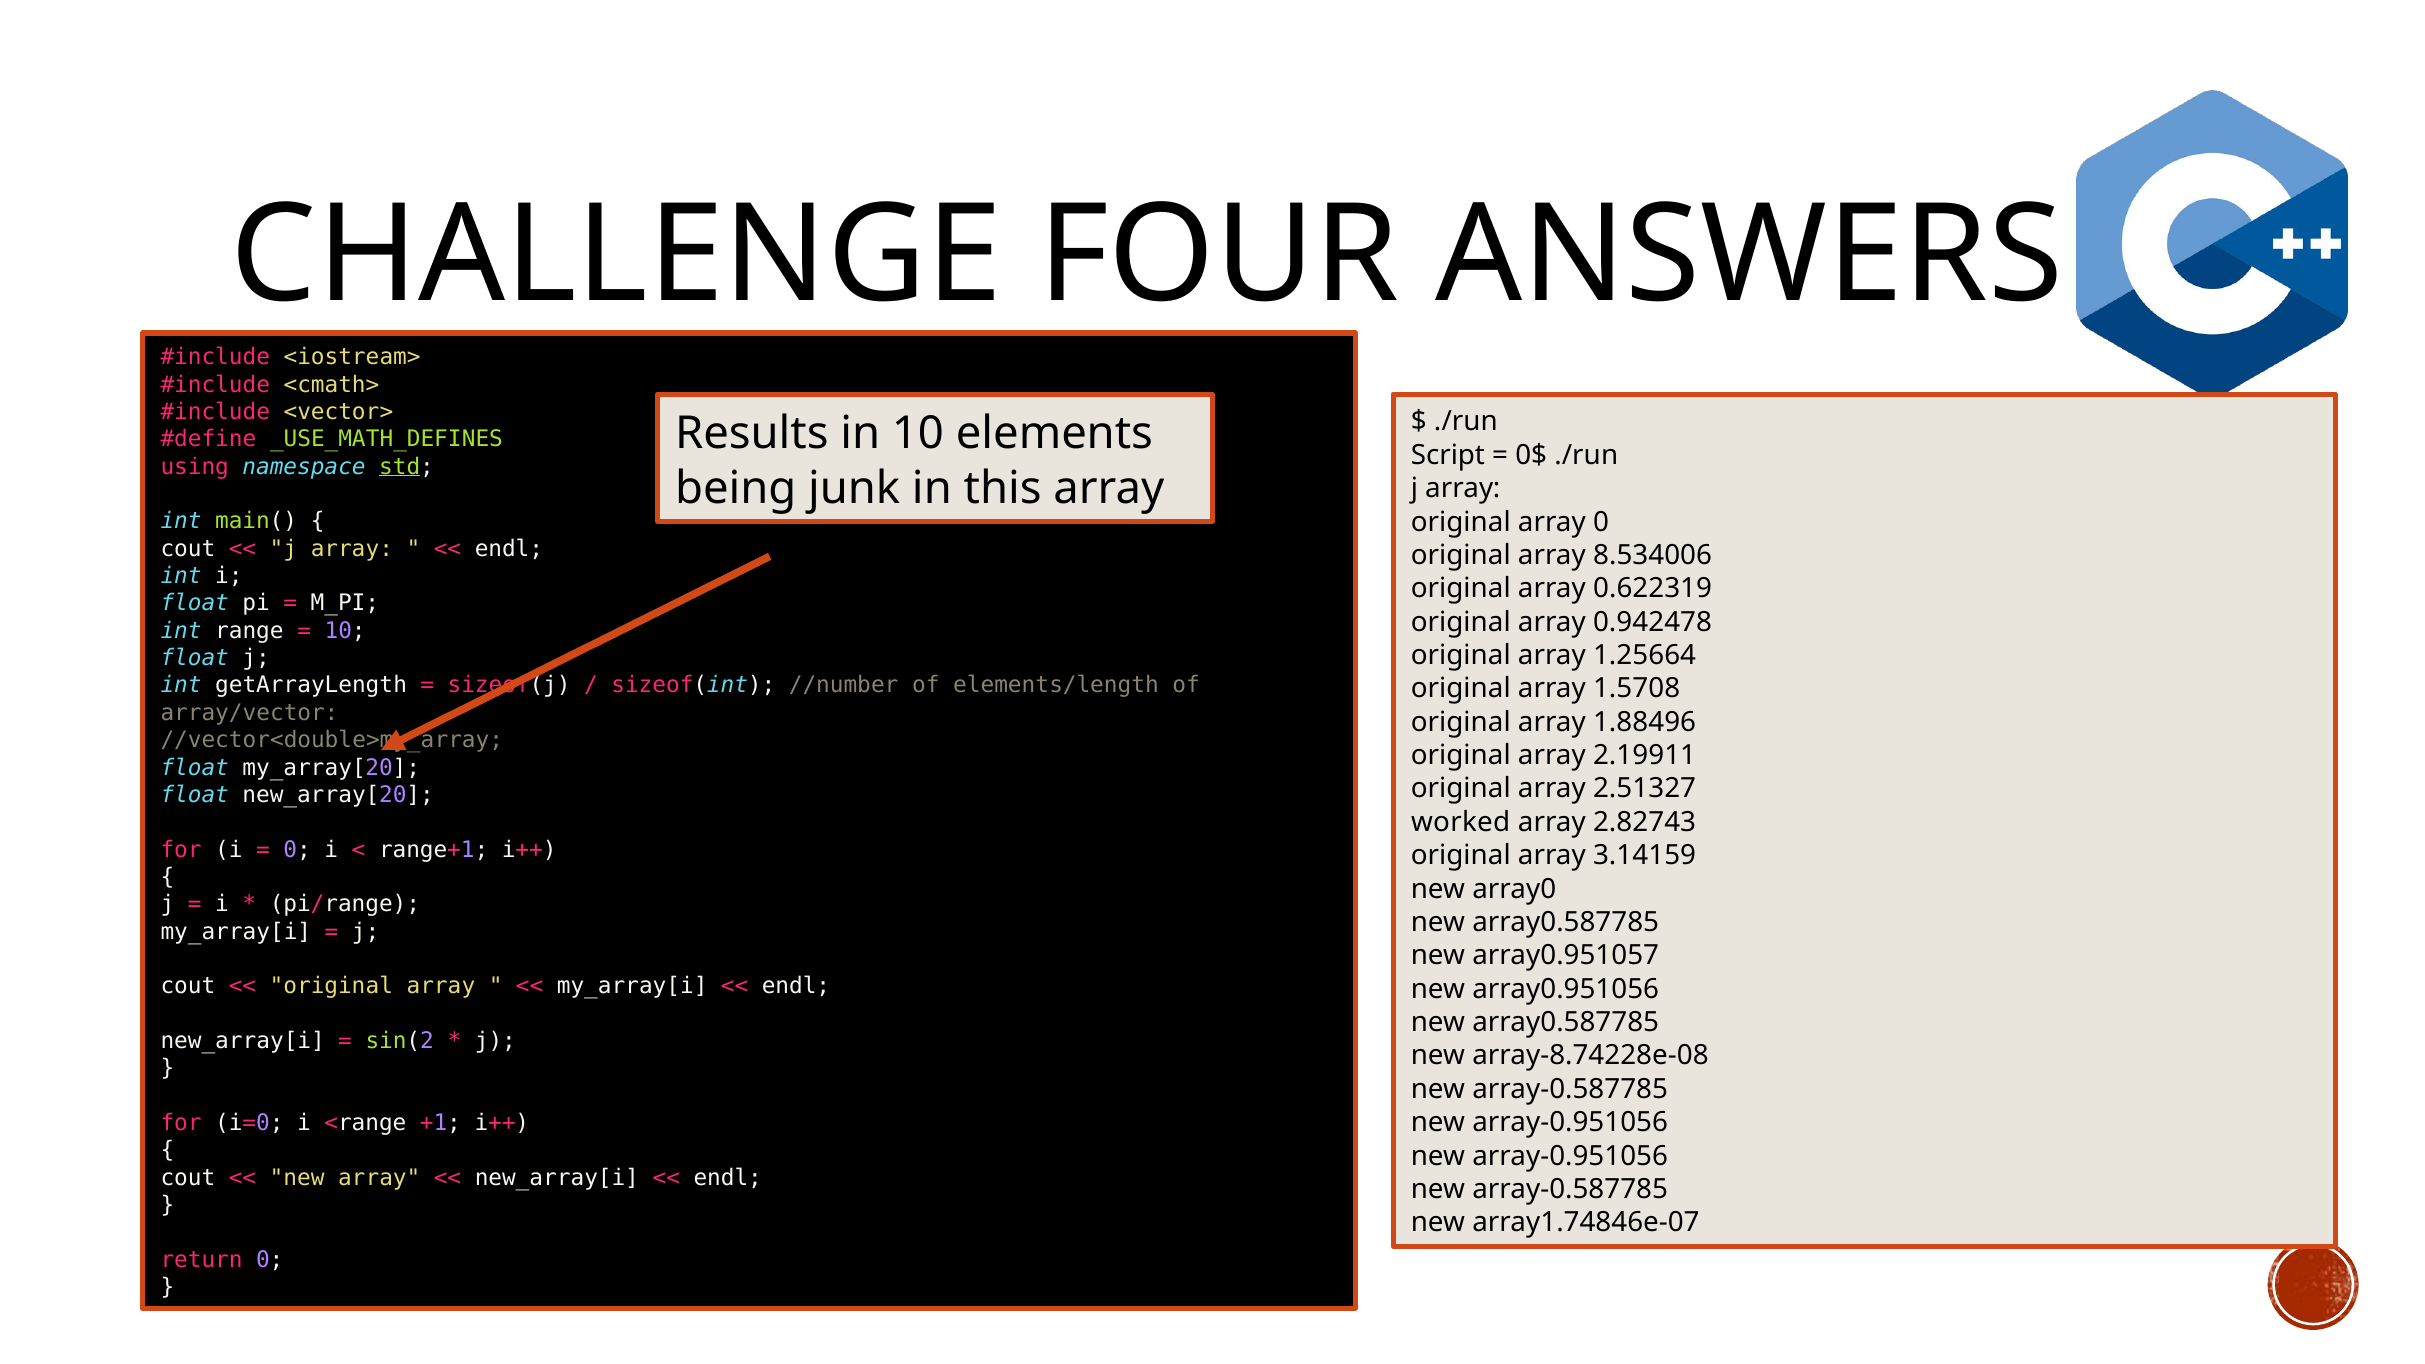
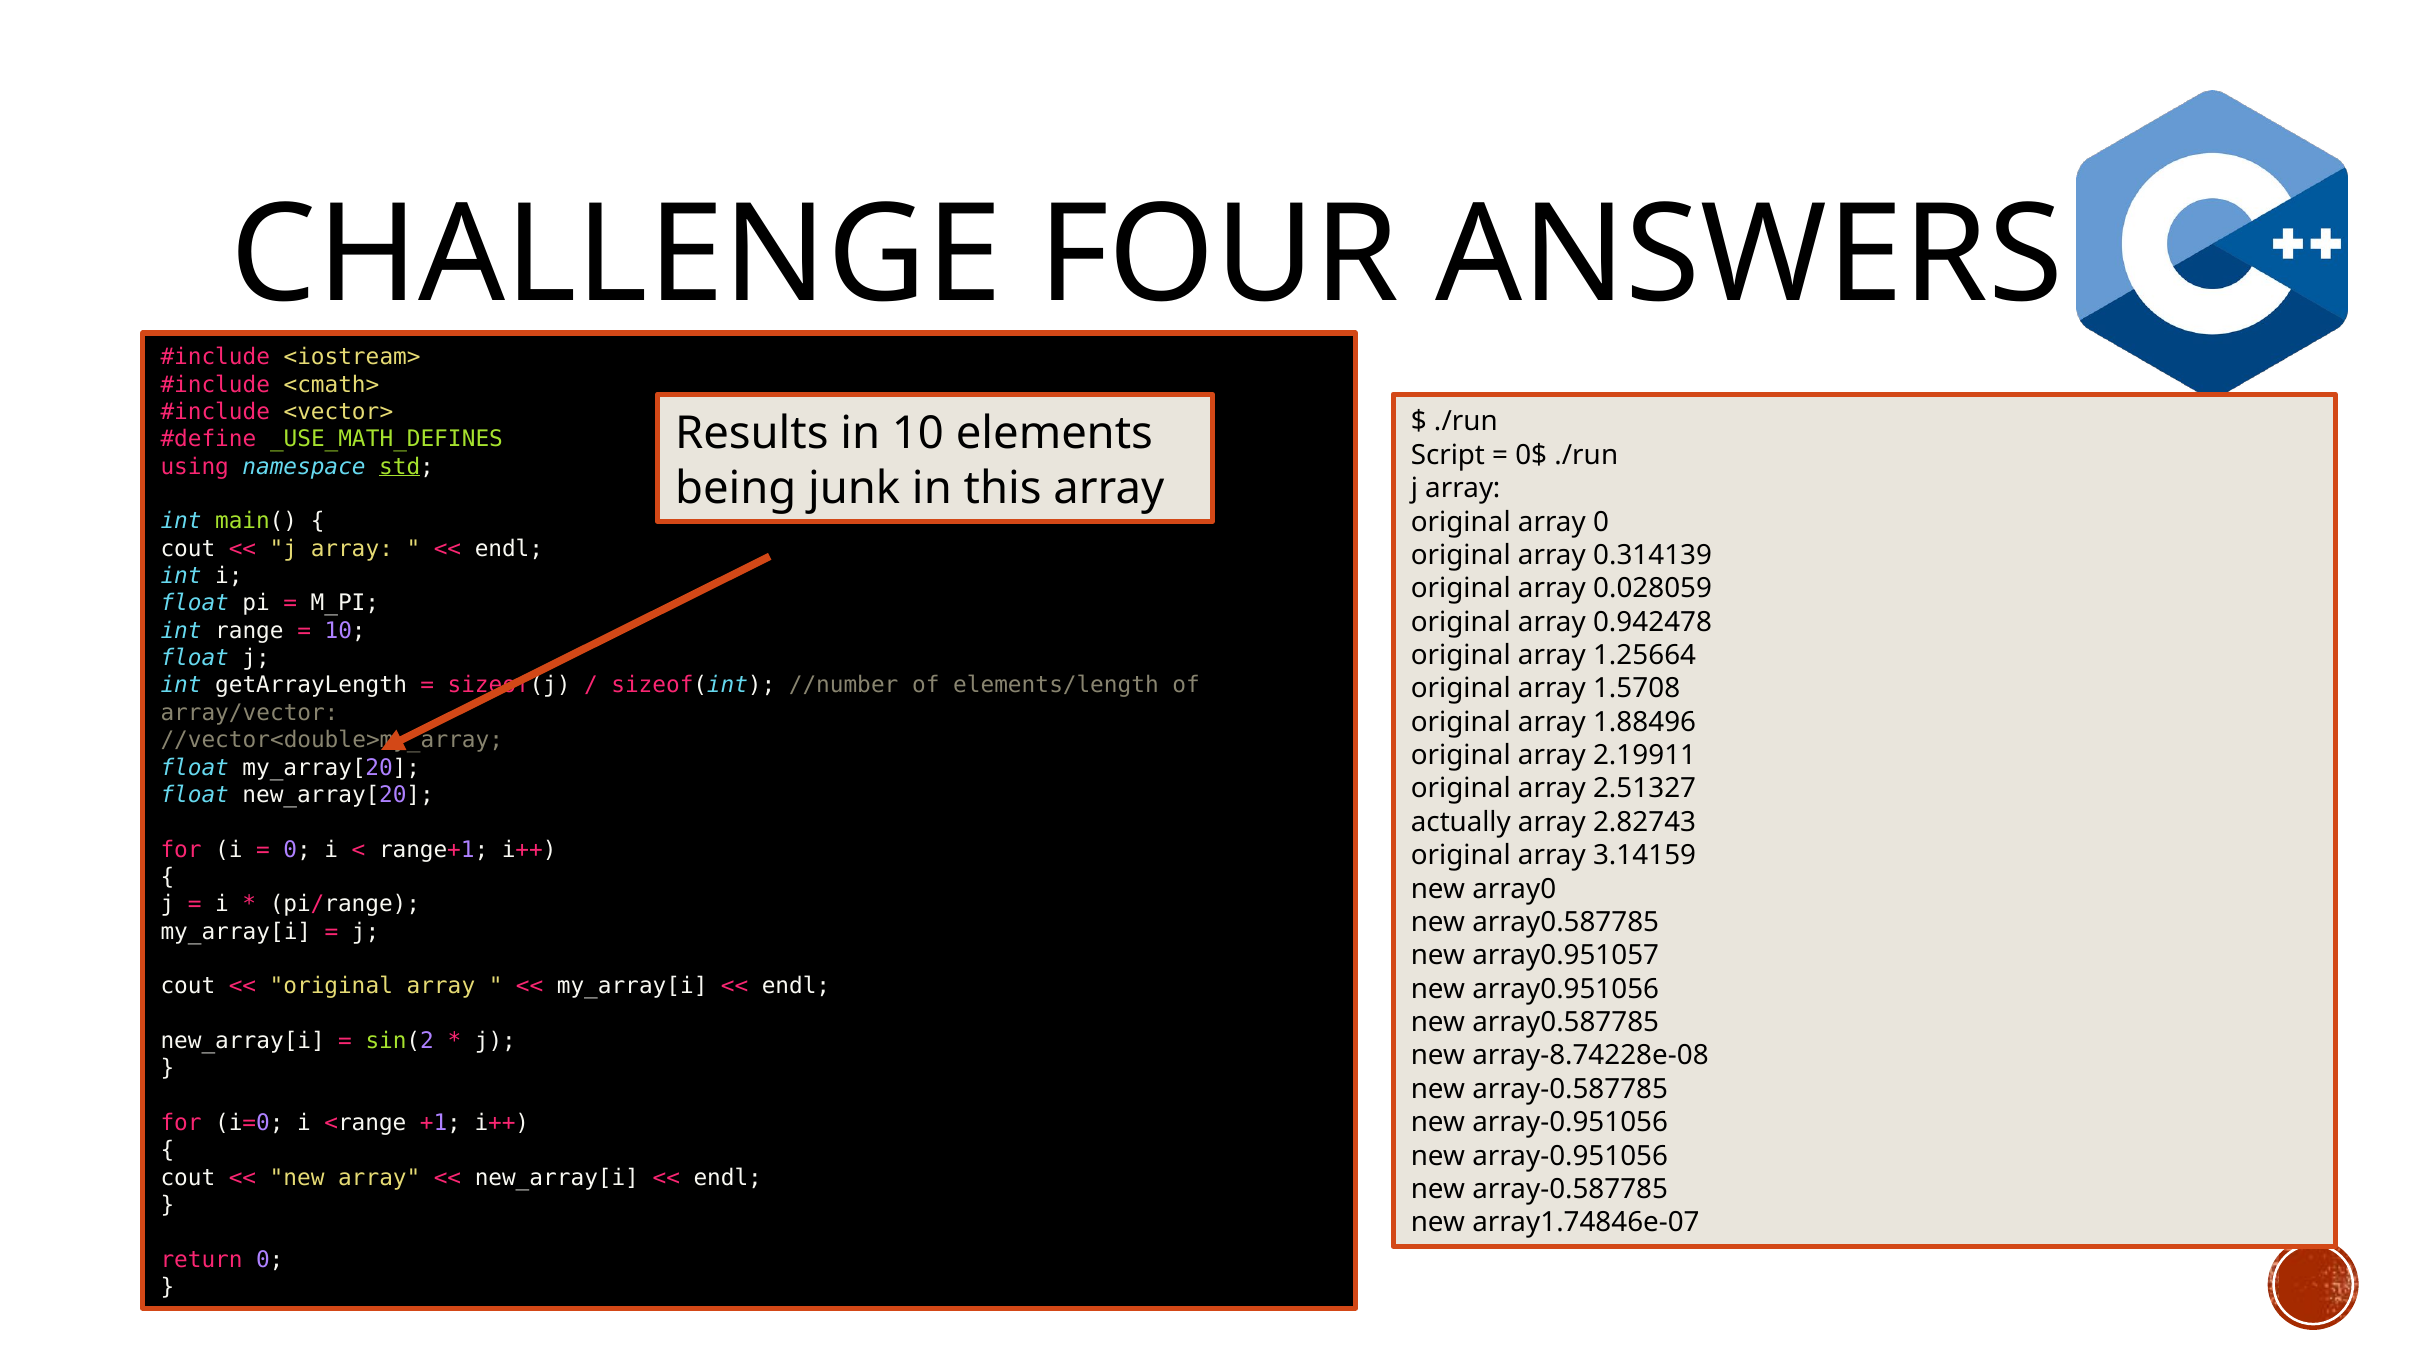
8.534006: 8.534006 -> 0.314139 (1653, 555)
0.622319: 0.622319 -> 0.028059 (1653, 589)
worked: worked -> actually (1461, 822)
